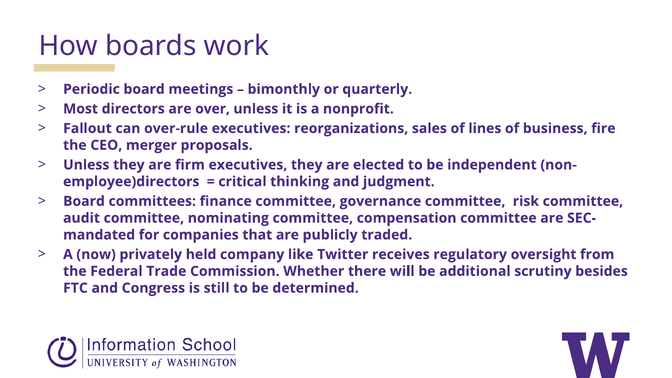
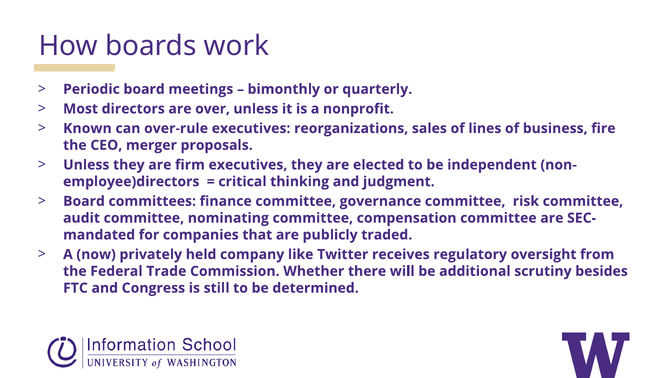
Fallout: Fallout -> Known (87, 128)
